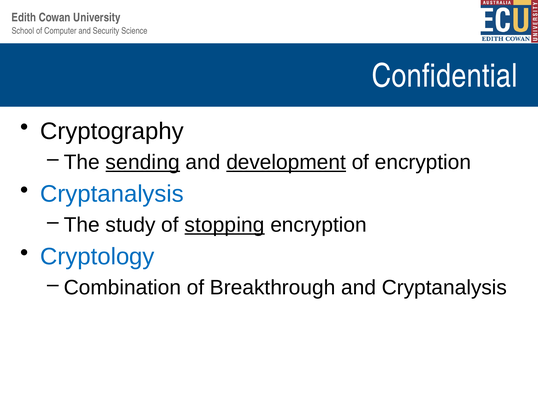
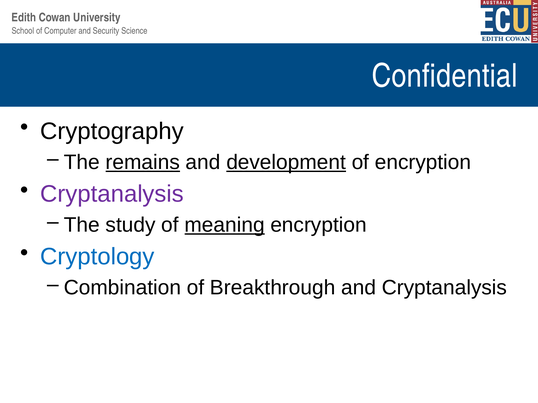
sending: sending -> remains (143, 162)
Cryptanalysis colour: blue -> purple (112, 194)
stopping: stopping -> meaning (225, 225)
